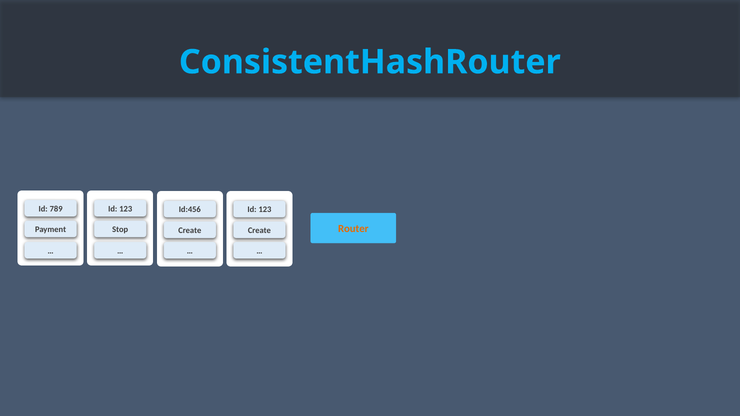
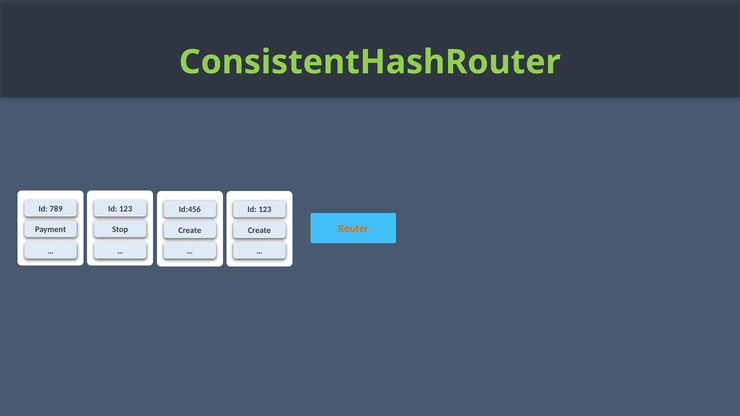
ConsistentHashRouter colour: light blue -> light green (370, 62)
